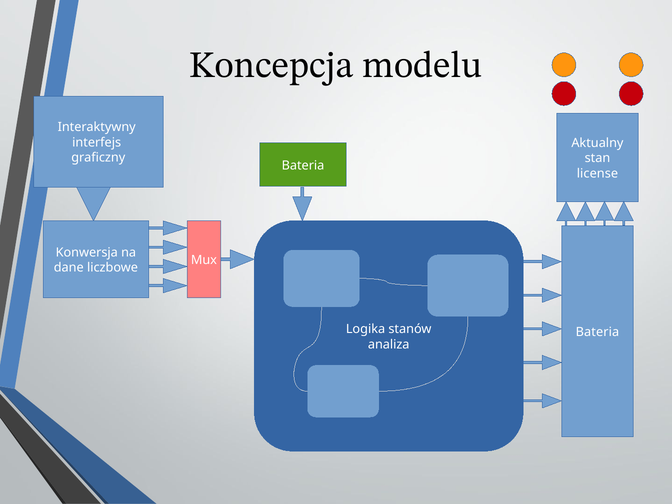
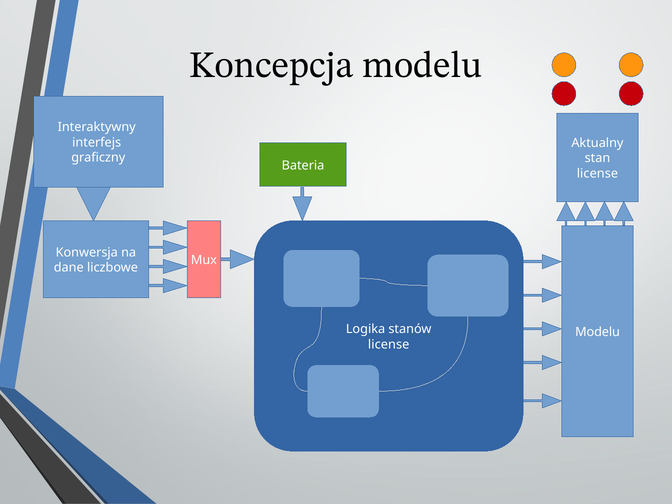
Bateria: Bateria -> Modelu (598, 332)
analiza: analiza -> license (389, 344)
